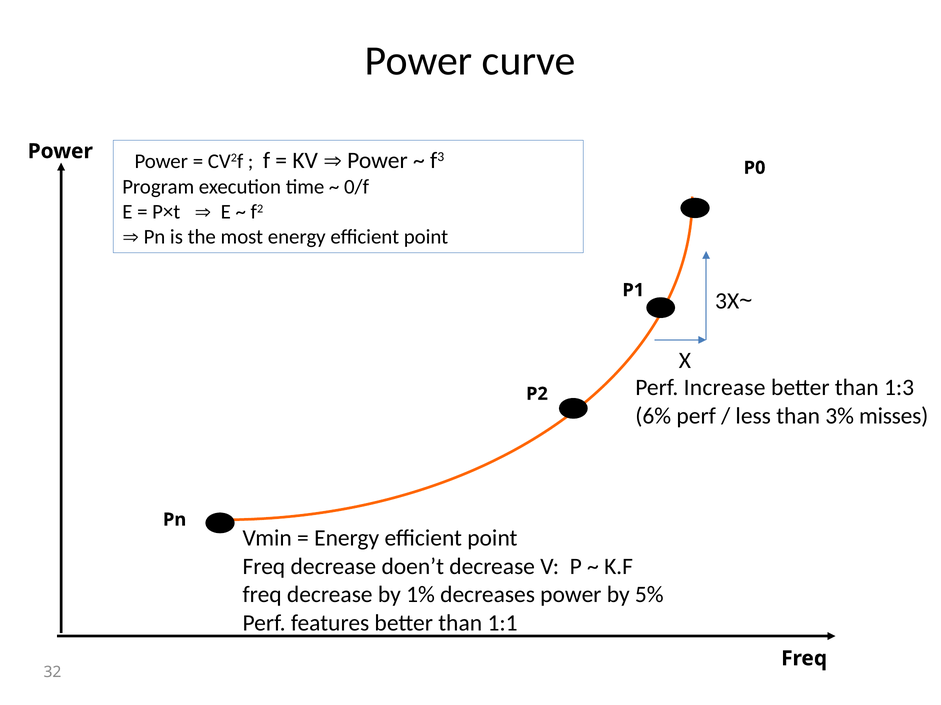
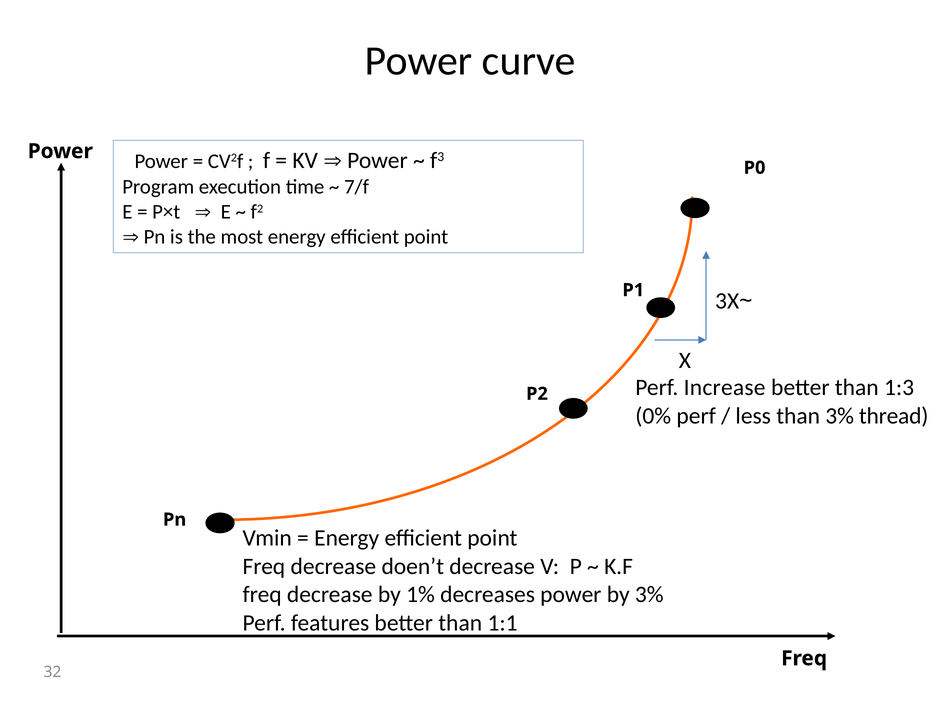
0/f: 0/f -> 7/f (357, 187)
6%: 6% -> 0% (653, 416)
misses: misses -> thread (894, 416)
by 5%: 5% -> 3% (649, 595)
